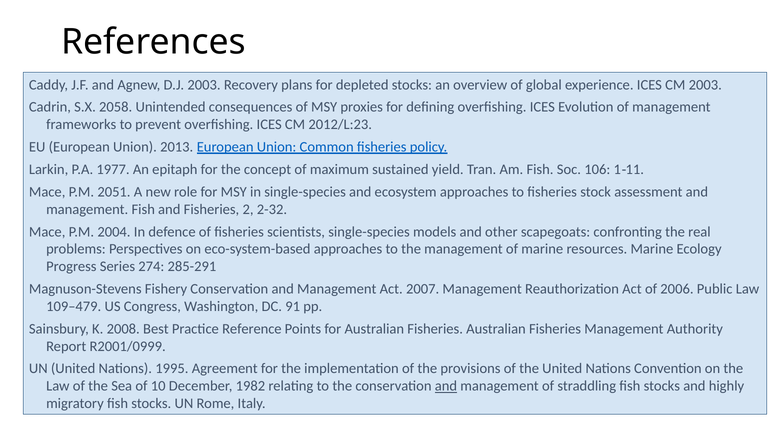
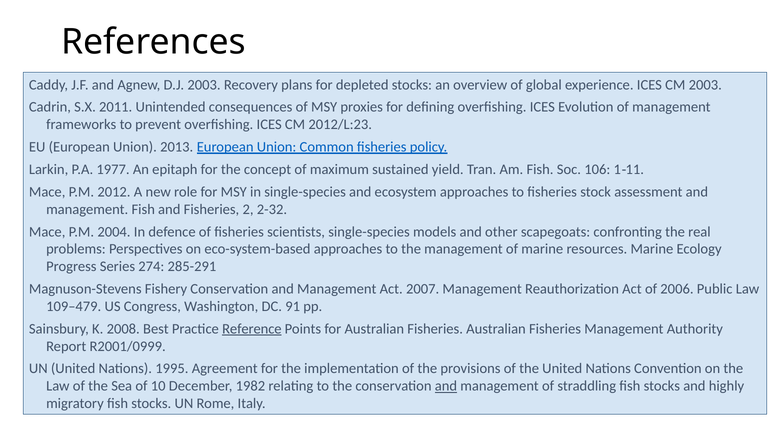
2058: 2058 -> 2011 (116, 107)
2051: 2051 -> 2012 (114, 192)
Reference underline: none -> present (252, 329)
